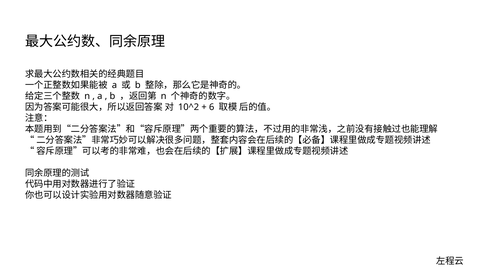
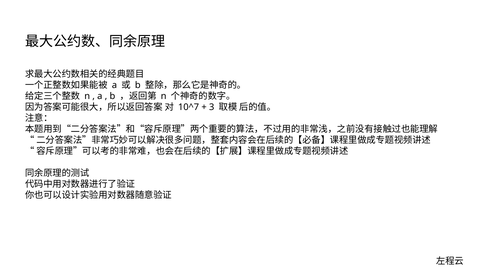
10^2: 10^2 -> 10^7 (189, 107)
6: 6 -> 3 (212, 107)
